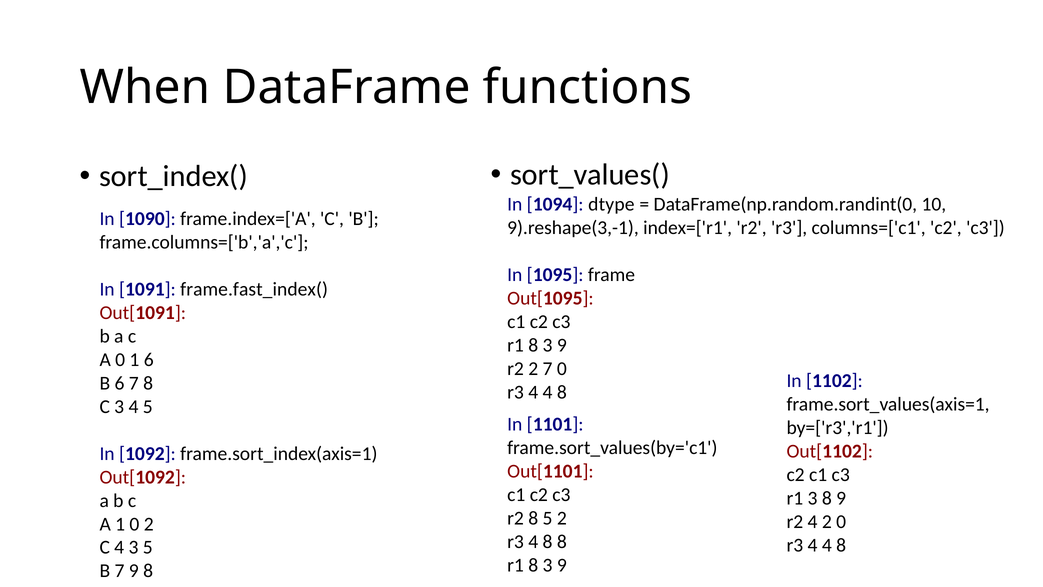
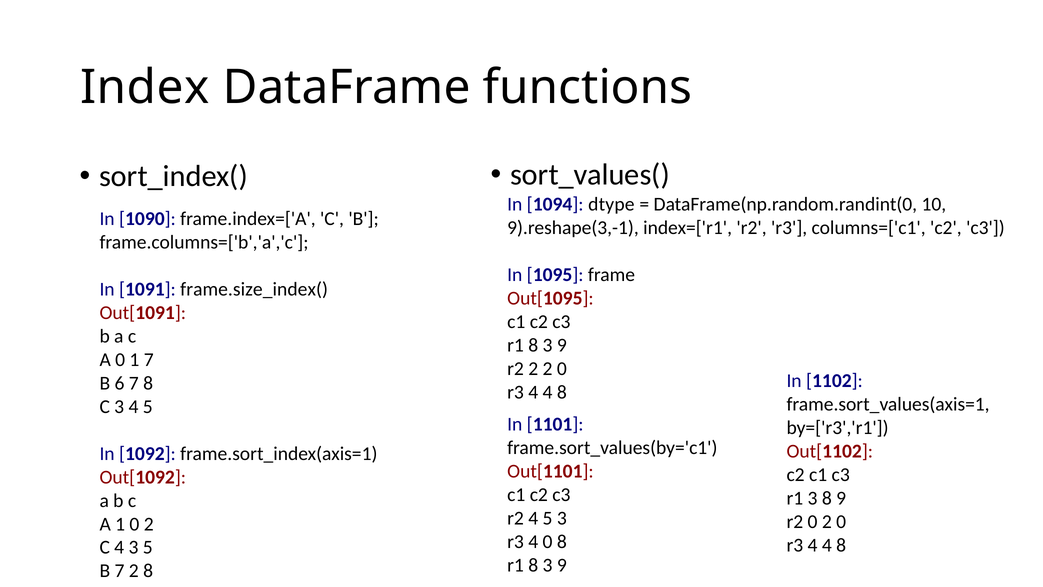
When: When -> Index (145, 88)
frame.fast_index(: frame.fast_index( -> frame.size_index( (254, 289)
1 6: 6 -> 7 (149, 360)
2 7: 7 -> 2 (548, 368)
r2 8: 8 -> 4 (533, 518)
5 2: 2 -> 3 (562, 518)
r2 4: 4 -> 0 (813, 521)
r3 4 8: 8 -> 0 (548, 542)
7 9: 9 -> 2 (134, 571)
